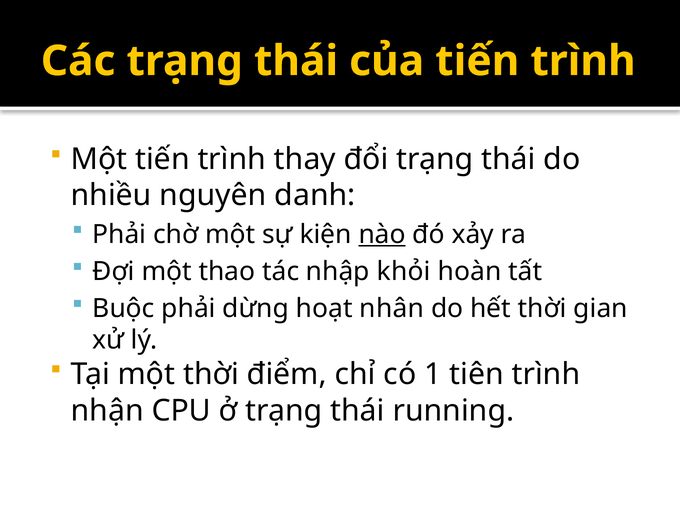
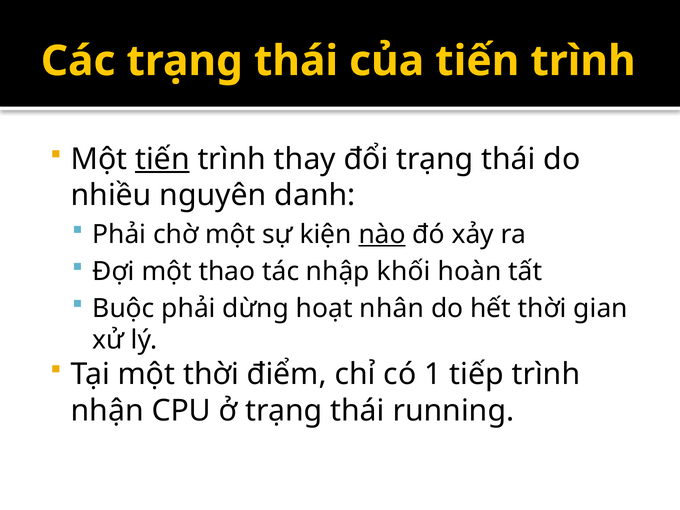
tiến underline: none -> present (162, 159)
khỏi: khỏi -> khối (404, 271)
tiên: tiên -> tiếp (477, 374)
